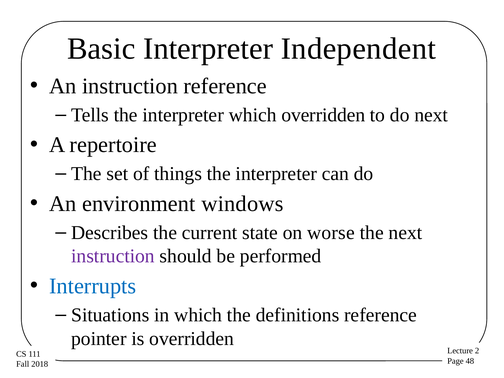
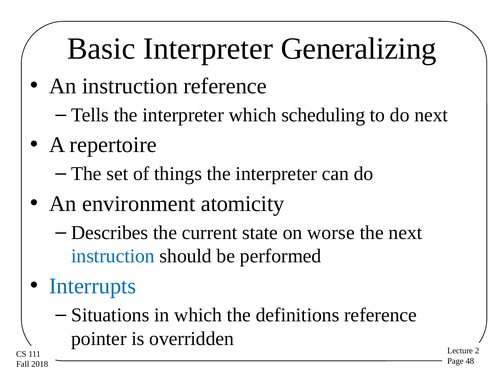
Independent: Independent -> Generalizing (359, 49)
which overridden: overridden -> scheduling (323, 115)
windows: windows -> atomicity (243, 204)
instruction colour: purple -> blue (113, 256)
